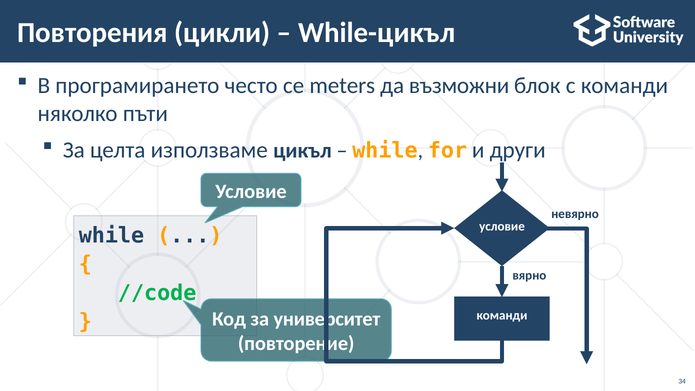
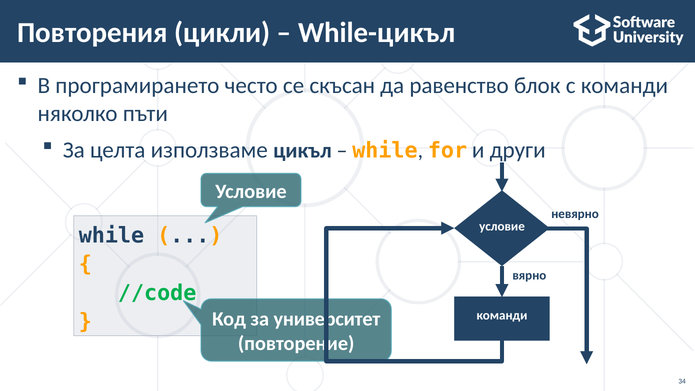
meters: meters -> скъсан (342, 86)
възможни: възможни -> равенство (459, 86)
